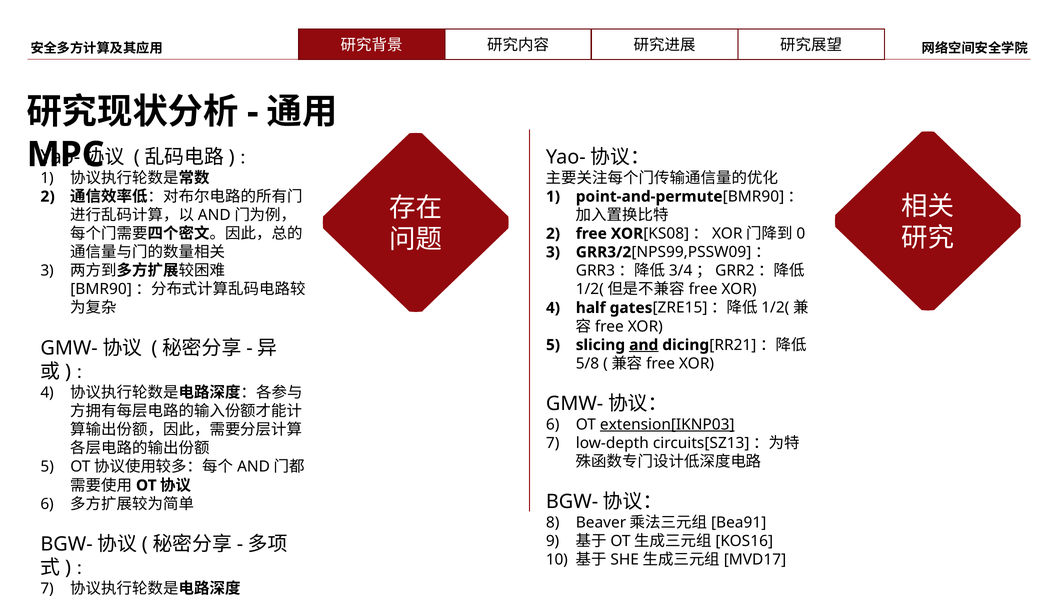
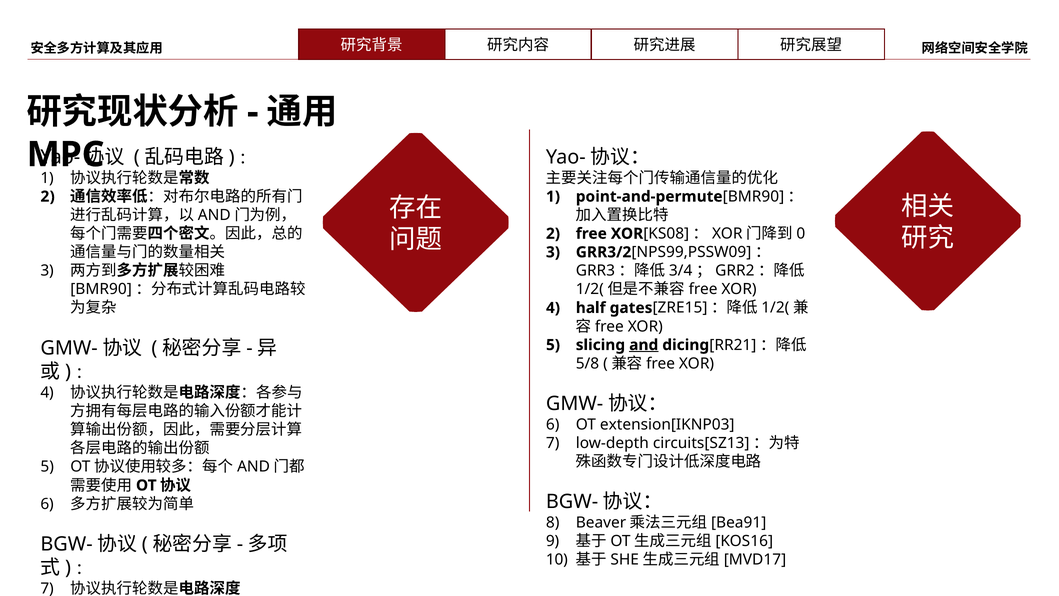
extension[IKNP03 underline: present -> none (667, 424)
